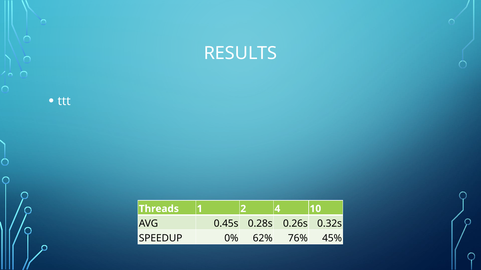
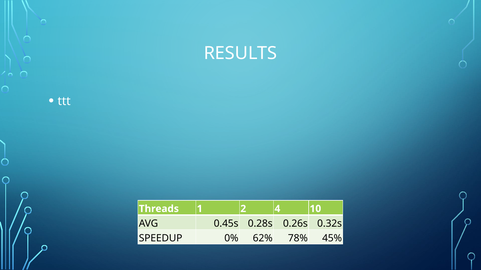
76%: 76% -> 78% (298, 239)
